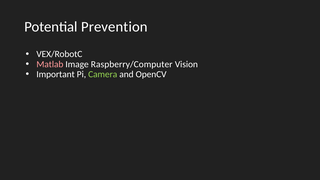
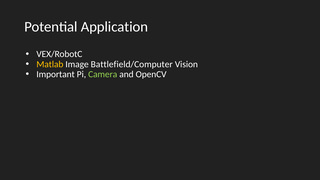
Prevention: Prevention -> Application (114, 27)
Matlab colour: pink -> yellow (50, 64)
Raspberry/Computer: Raspberry/Computer -> Battlefield/Computer (132, 64)
